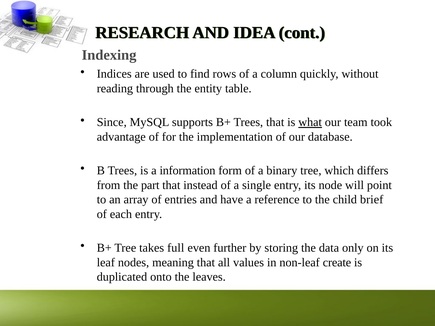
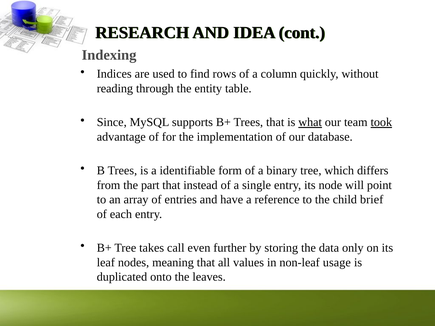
took underline: none -> present (381, 122)
information: information -> identifiable (187, 171)
full: full -> call (176, 248)
create: create -> usage (337, 263)
